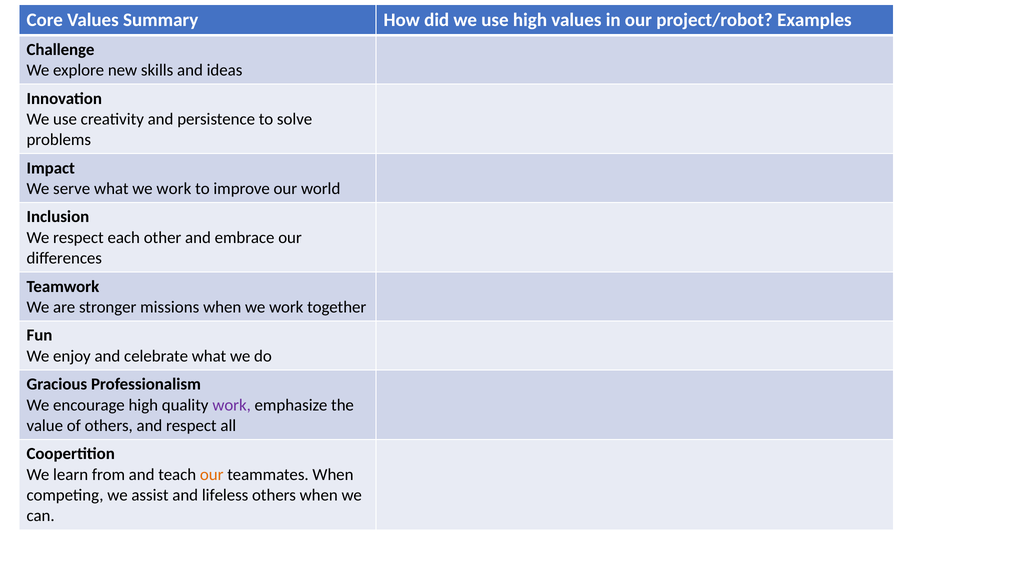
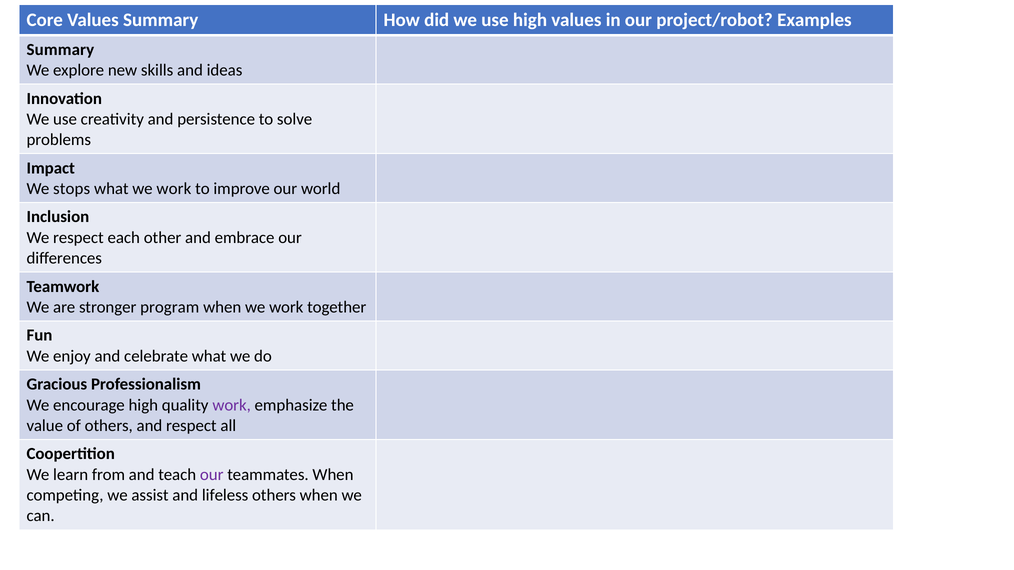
Challenge: Challenge -> Summary (60, 50)
serve: serve -> stops (72, 189)
missions: missions -> program (170, 307)
our colour: orange -> purple (212, 475)
